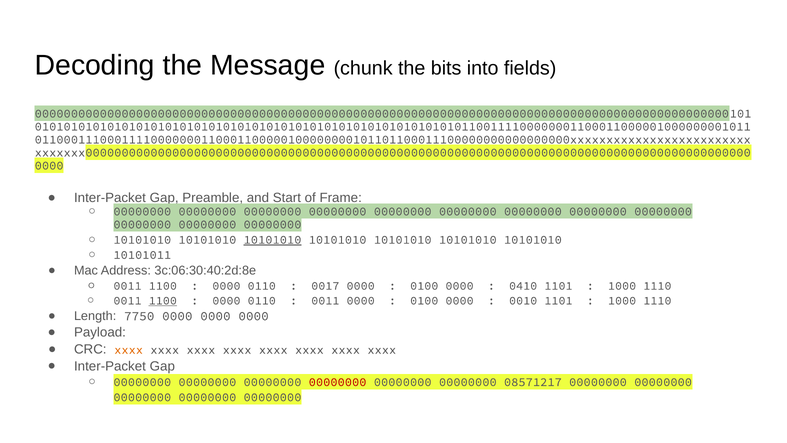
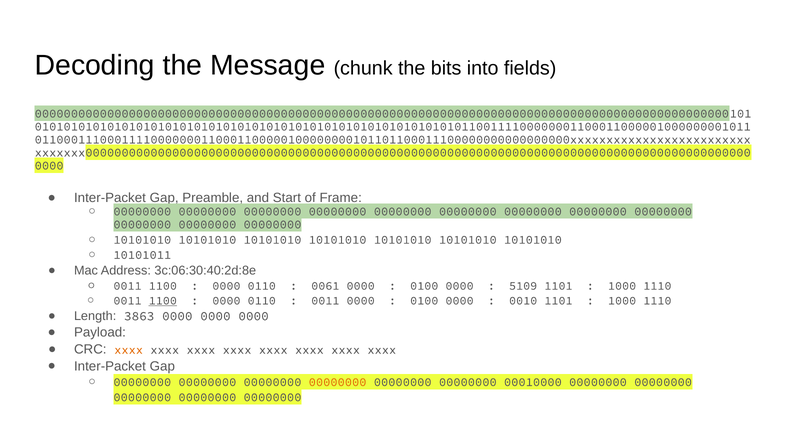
10101010 underline: present -> none (272, 240)
0017: 0017 -> 0061 (325, 286)
0410: 0410 -> 5109 (523, 286)
7750: 7750 -> 3863 (139, 316)
00000000 colour: red -> orange (338, 382)
08571217: 08571217 -> 00010000 (533, 382)
